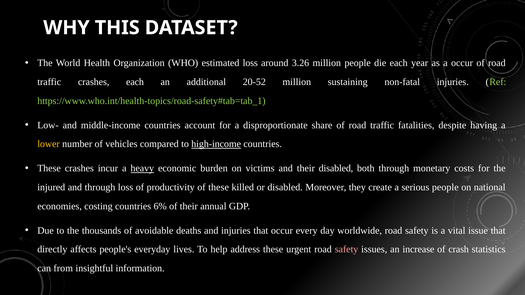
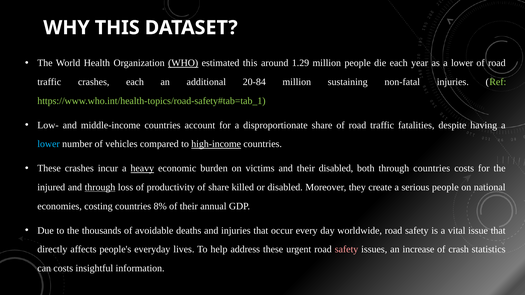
WHO underline: none -> present (183, 63)
estimated loss: loss -> this (250, 63)
3.26: 3.26 -> 1.29 (300, 63)
as a occur: occur -> lower (462, 63)
20-52: 20-52 -> 20-84 (254, 82)
lower colour: yellow -> light blue (49, 144)
through monetary: monetary -> countries (432, 169)
through underline: none -> present (100, 187)
of these: these -> share (219, 187)
6%: 6% -> 8% (160, 206)
can from: from -> costs (63, 269)
